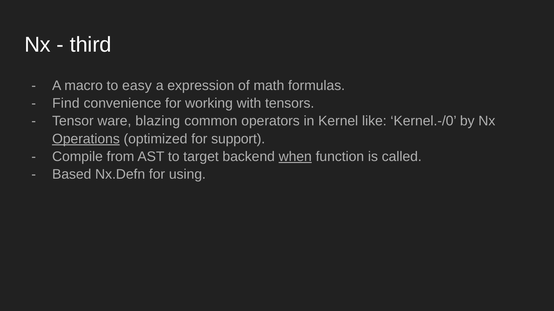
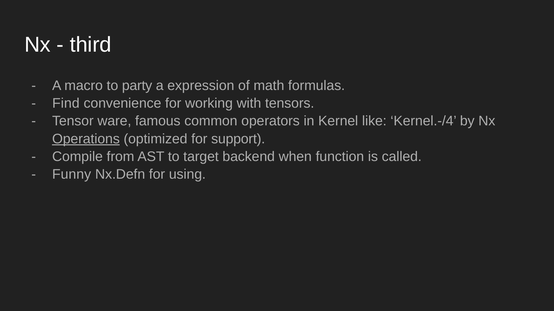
easy: easy -> party (137, 86)
blazing: blazing -> famous (158, 121)
Kernel.-/0: Kernel.-/0 -> Kernel.-/4 (424, 121)
when underline: present -> none (295, 157)
Based: Based -> Funny (72, 175)
